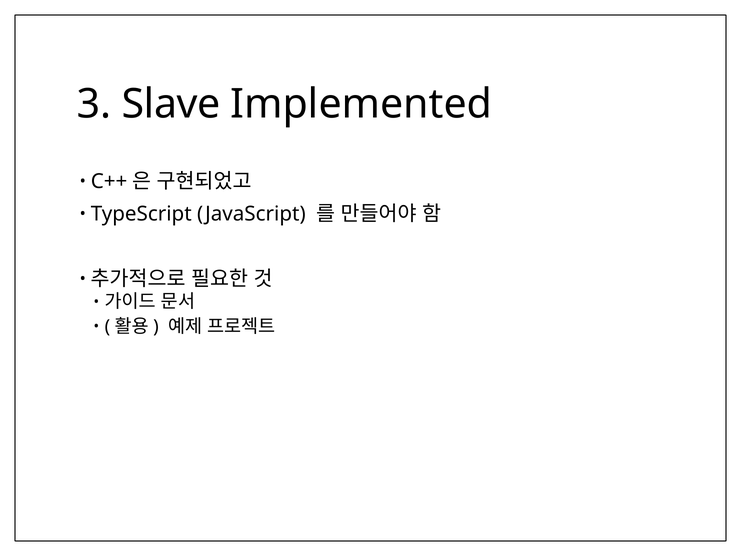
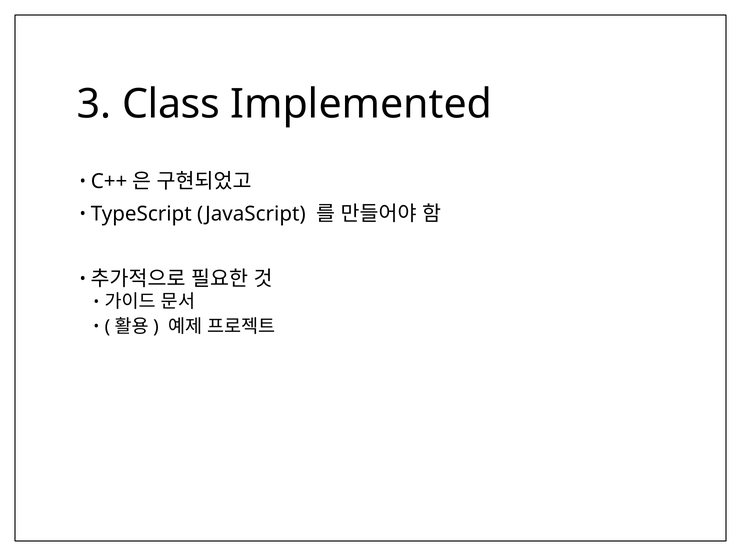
Slave: Slave -> Class (171, 104)
